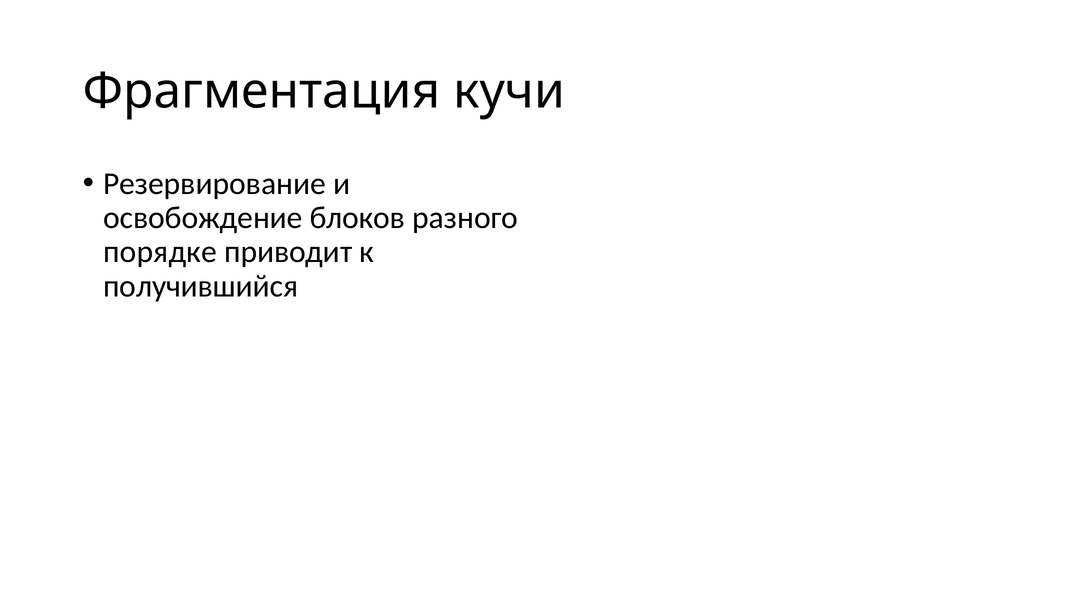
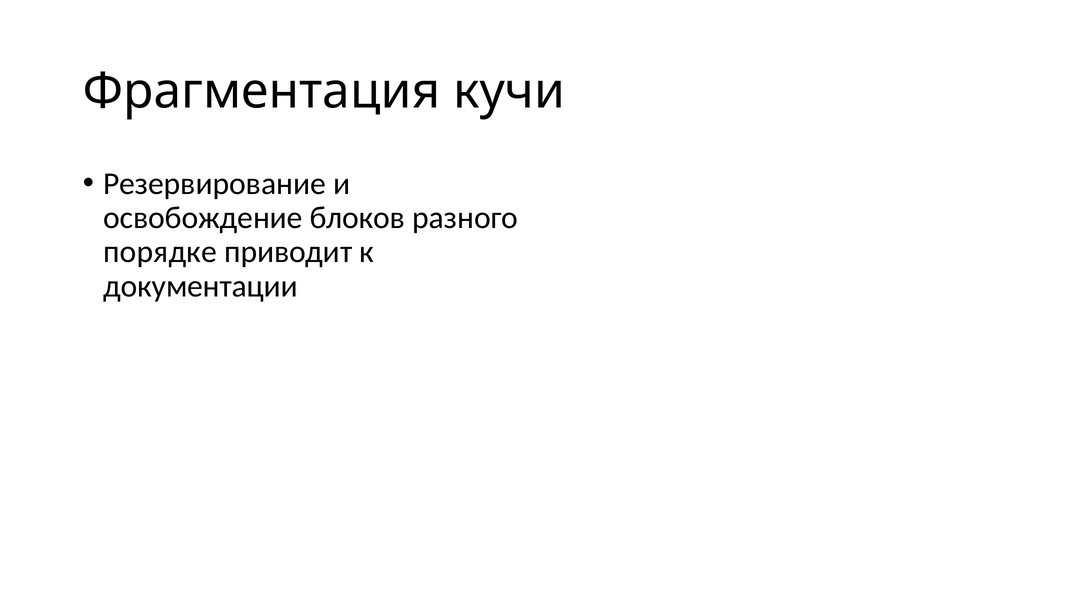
получившийся: получившийся -> документации (201, 286)
